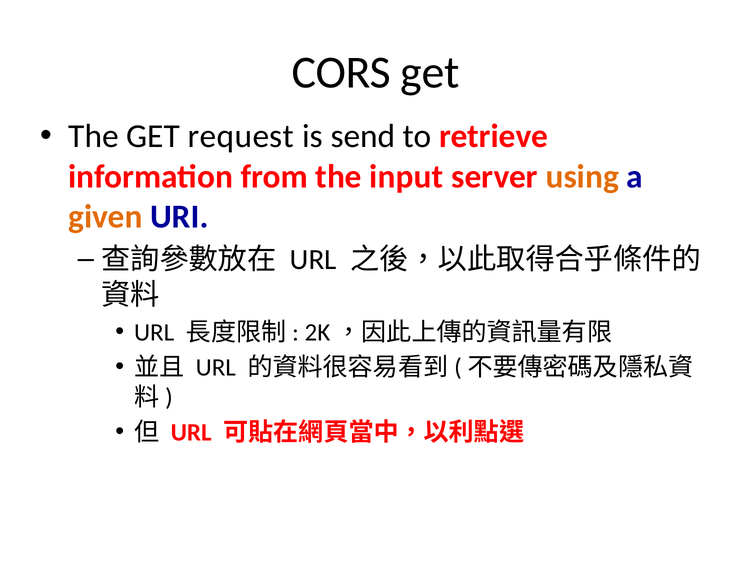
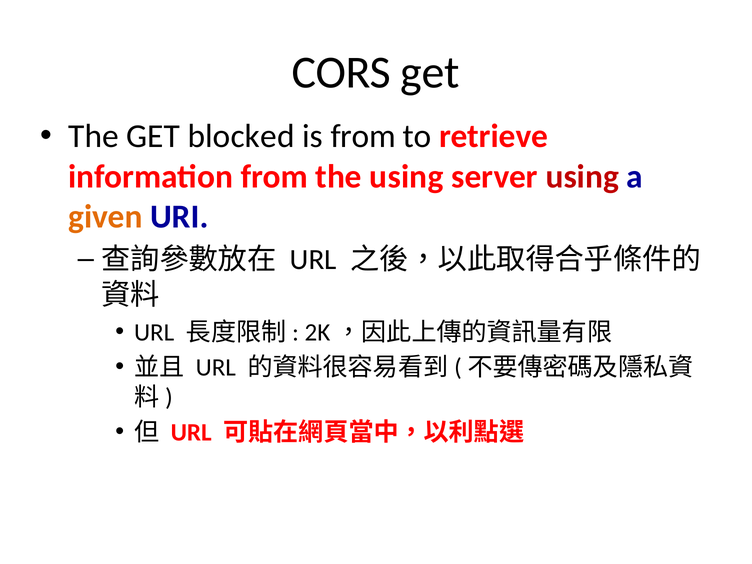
request: request -> blocked (241, 136)
is send: send -> from (363, 136)
the input: input -> using (406, 177)
using colour: orange -> red (582, 177)
